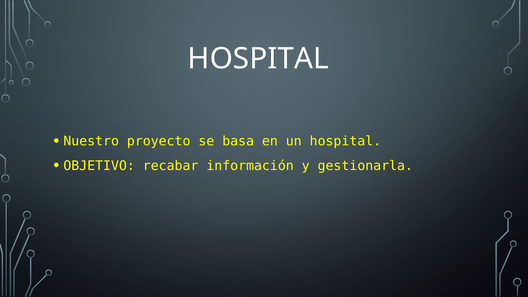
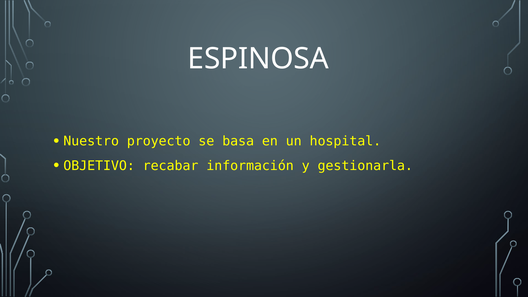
HOSPITAL: HOSPITAL -> ESPINOSA (258, 59)
